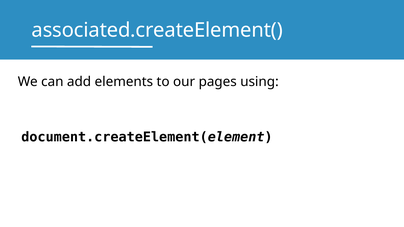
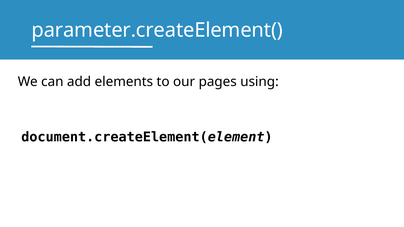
associated.createElement(: associated.createElement( -> parameter.createElement( (157, 30)
